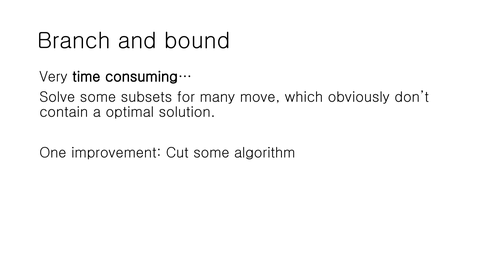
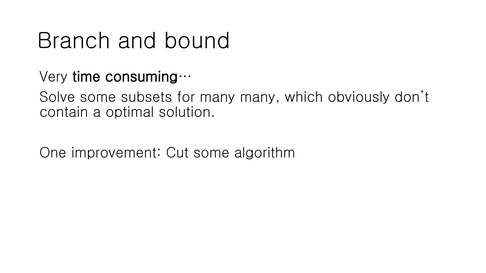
many move: move -> many (260, 97)
